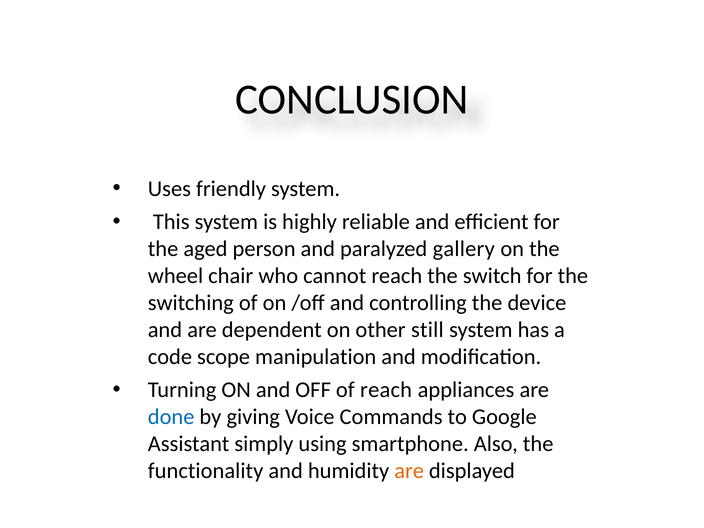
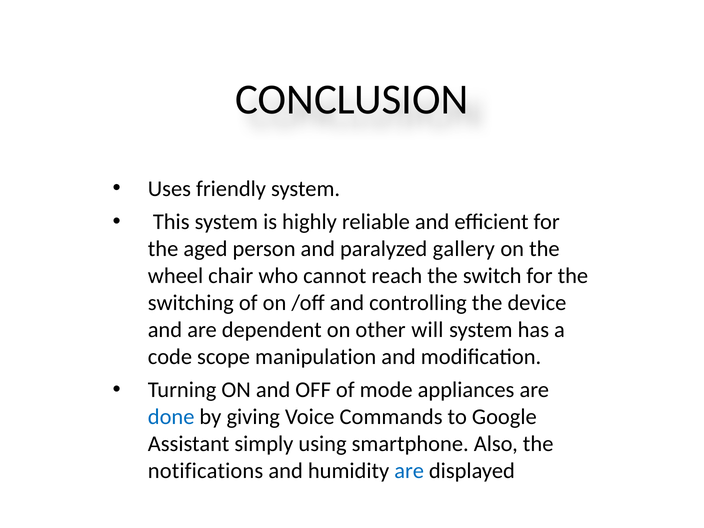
still: still -> will (427, 330)
of reach: reach -> mode (386, 390)
functionality: functionality -> notifications (206, 471)
are colour: orange -> blue (409, 471)
